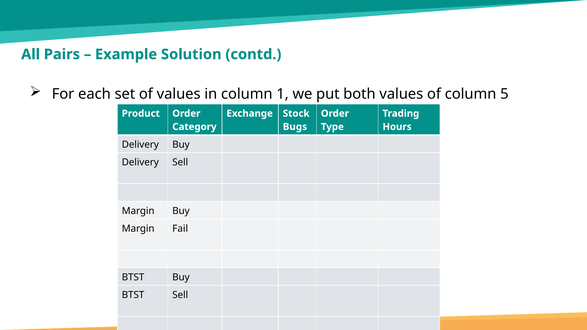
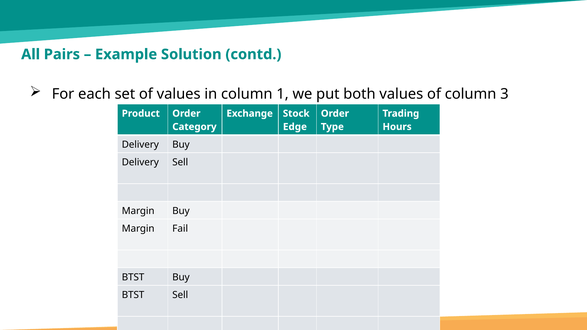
5: 5 -> 3 (504, 94)
Bugs: Bugs -> Edge (295, 127)
